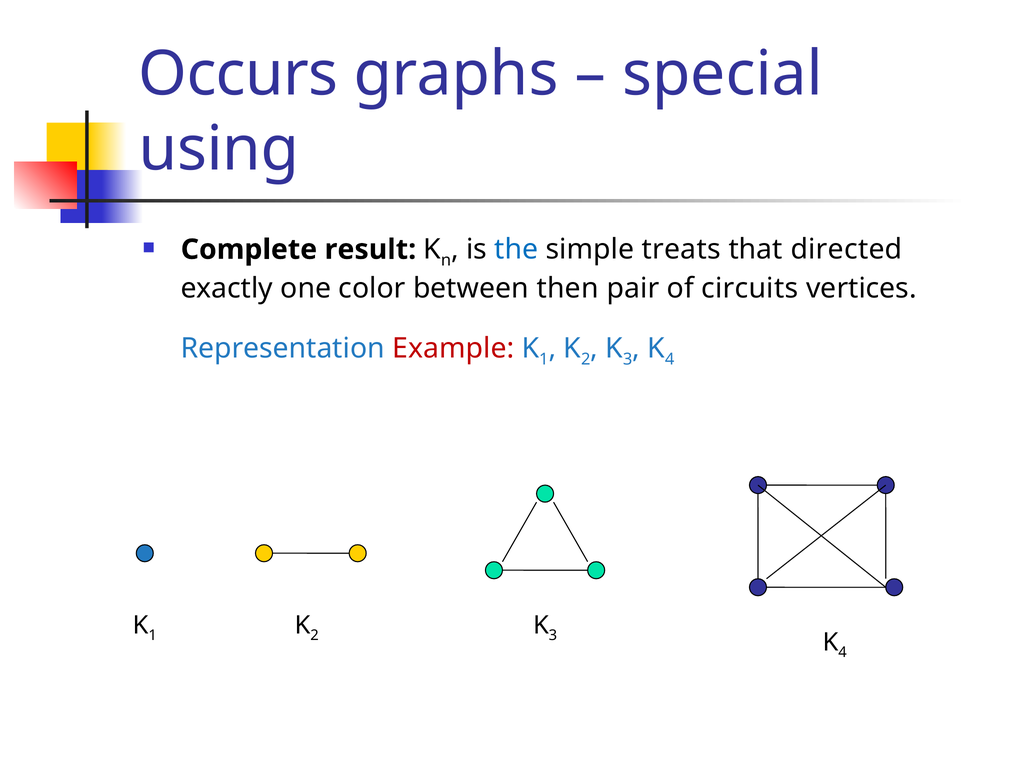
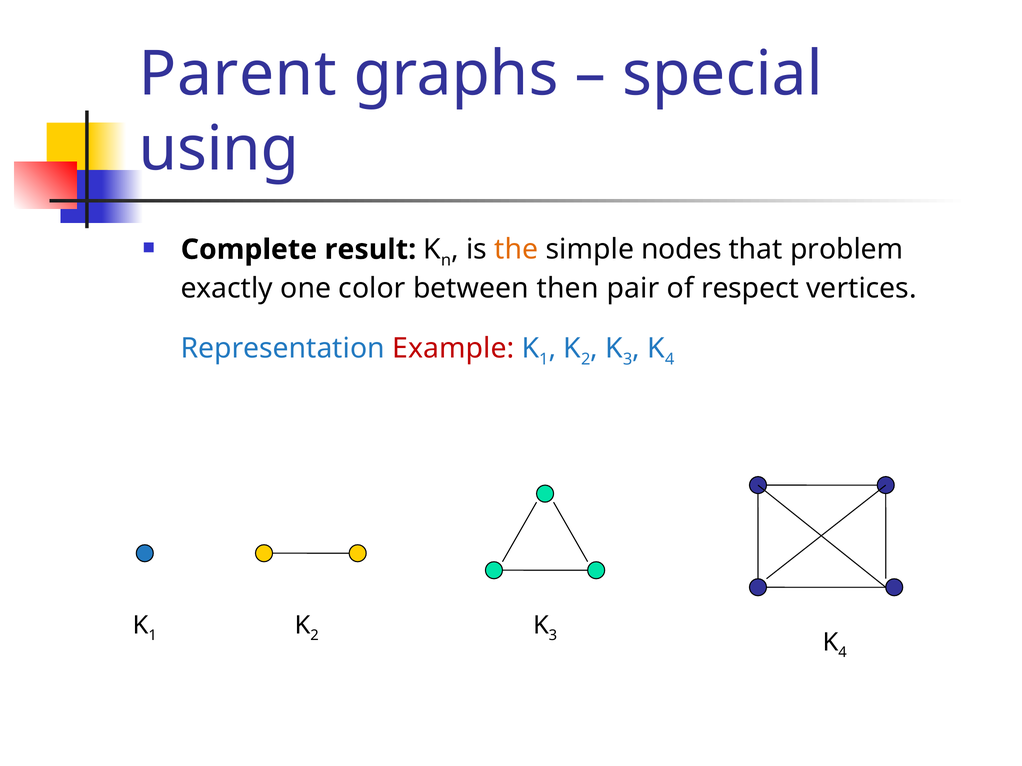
Occurs: Occurs -> Parent (238, 74)
the colour: blue -> orange (516, 250)
treats: treats -> nodes (682, 250)
directed: directed -> problem (847, 250)
circuits: circuits -> respect (750, 288)
